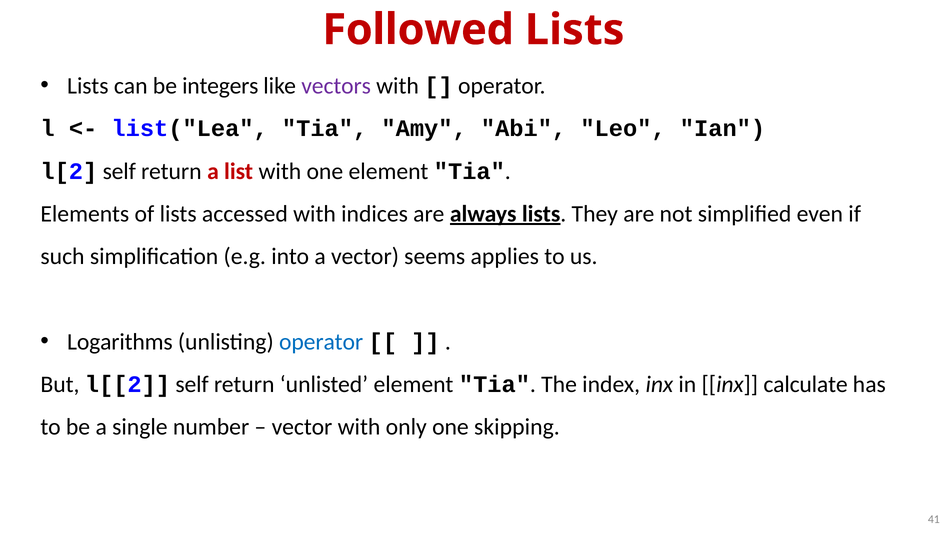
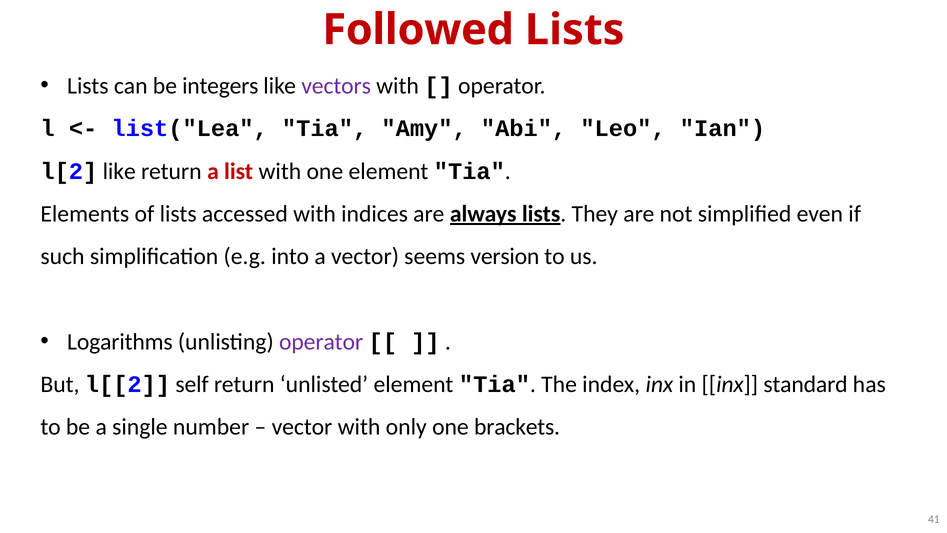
l[2 self: self -> like (119, 171)
applies: applies -> version (505, 256)
operator colour: blue -> purple (321, 342)
calculate: calculate -> standard (806, 384)
skipping: skipping -> brackets (517, 427)
